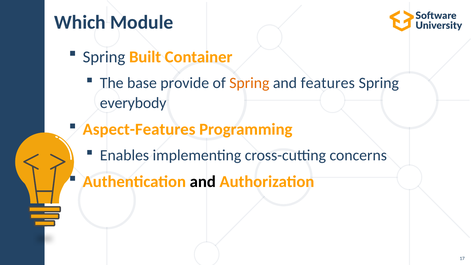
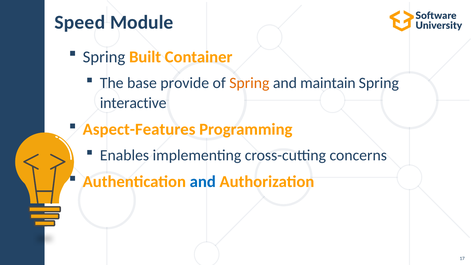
Which: Which -> Speed (80, 22)
features: features -> maintain (328, 83)
everybody: everybody -> interactive (133, 103)
and colour: black -> blue (203, 182)
